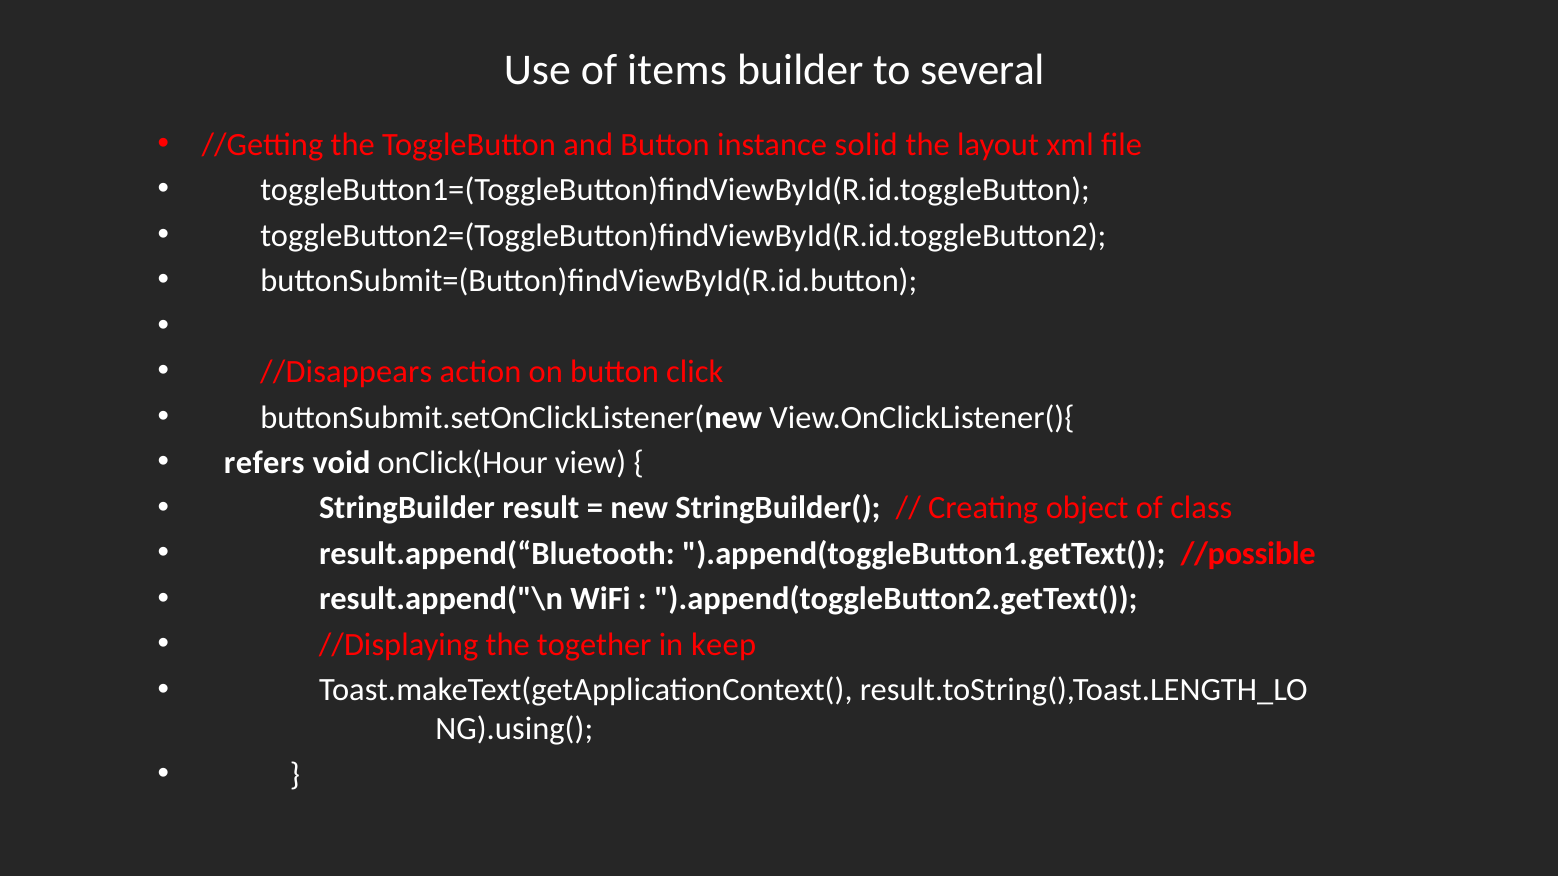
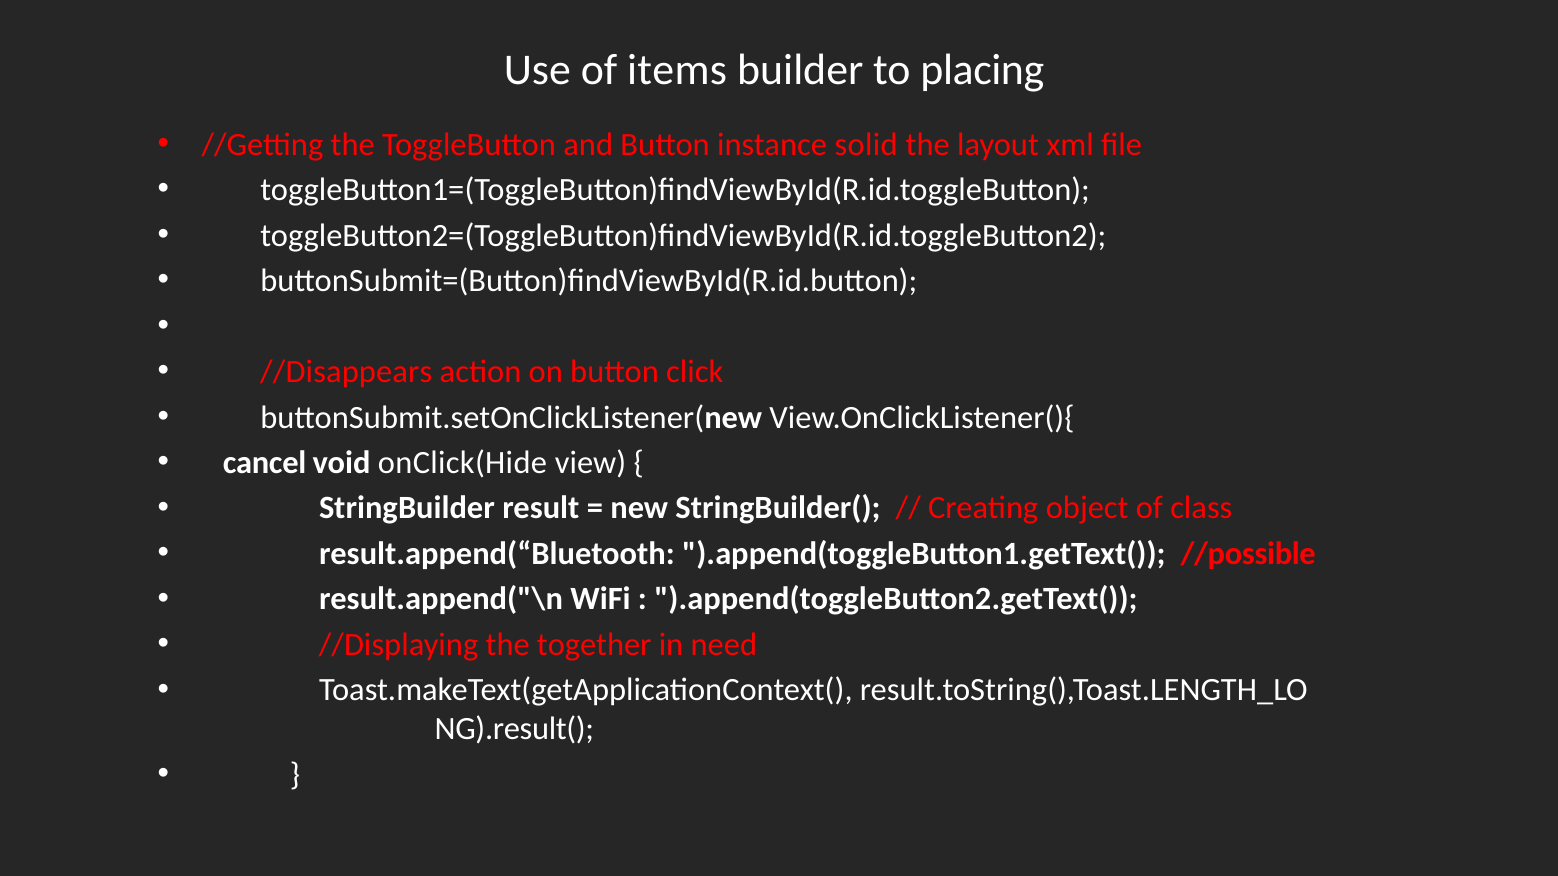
several: several -> placing (982, 70)
refers: refers -> cancel (265, 463)
onClick(Hour: onClick(Hour -> onClick(Hide (462, 463)
keep: keep -> need (724, 645)
NG).using(: NG).using( -> NG).result( (514, 729)
